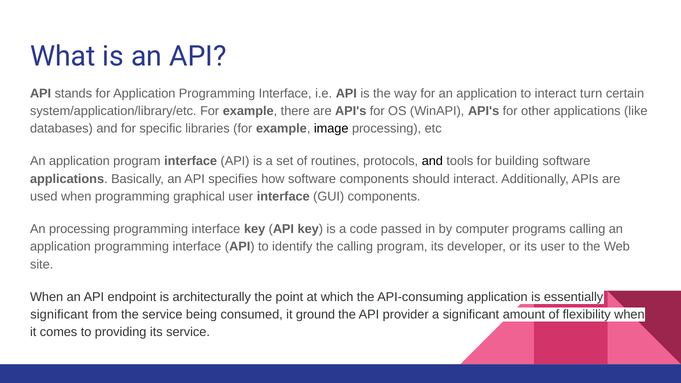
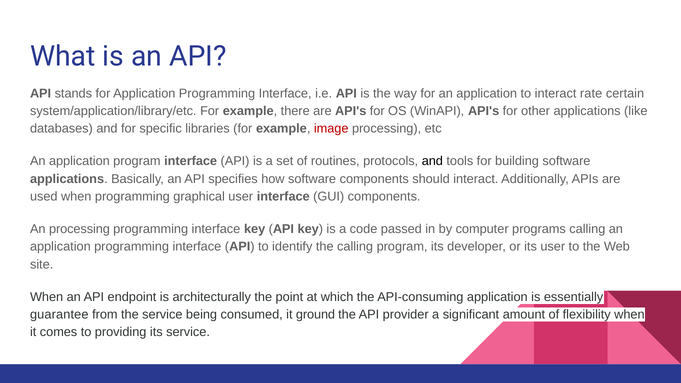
turn: turn -> rate (591, 93)
image colour: black -> red (331, 129)
significant: significant -> guarantee (59, 315)
